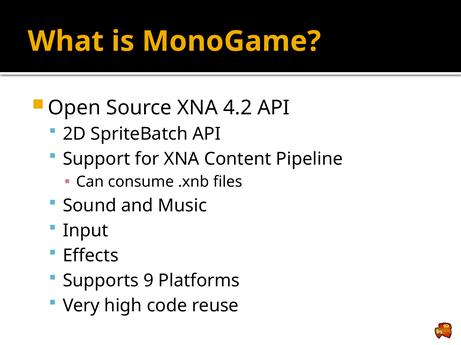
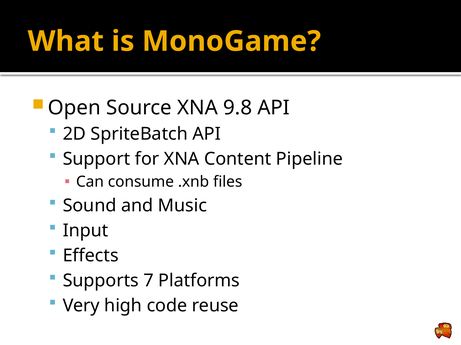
4.2: 4.2 -> 9.8 (238, 108)
9: 9 -> 7 (149, 281)
